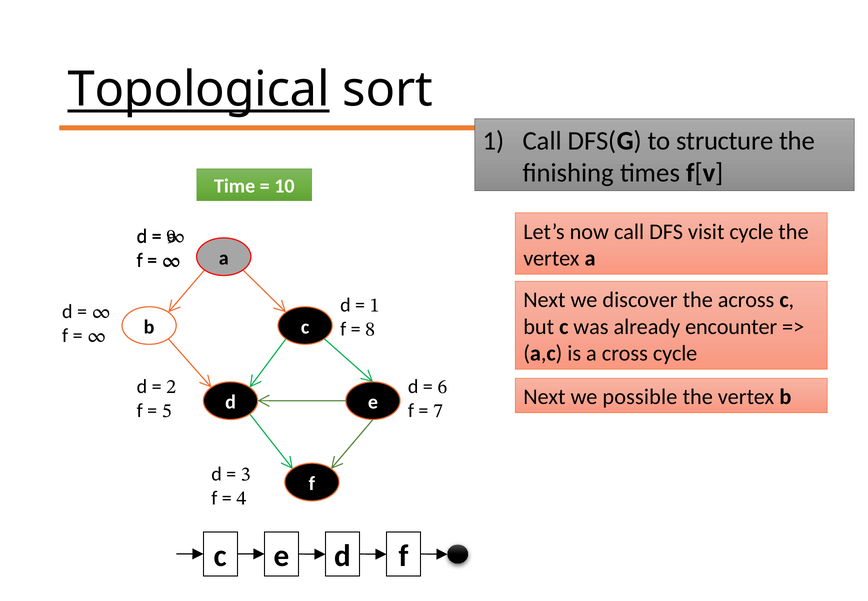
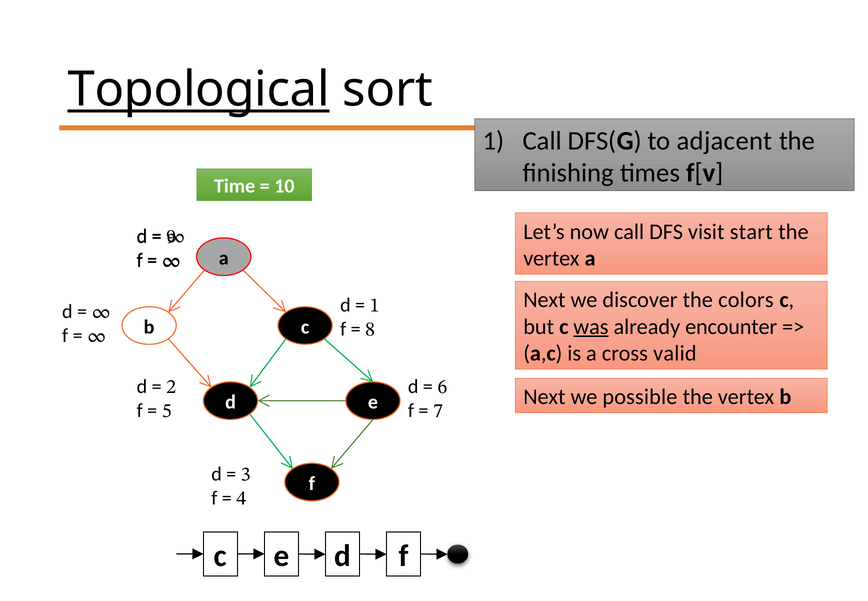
structure: structure -> adjacent (725, 141)
visit cycle: cycle -> start (751, 232)
across: across -> colors (746, 300)
was underline: none -> present (591, 327)
cross cycle: cycle -> valid (675, 353)
